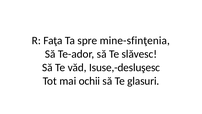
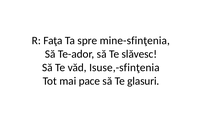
Isuse,-desluşesc: Isuse,-desluşesc -> Isuse,-sfinţenia (124, 67)
ochii: ochii -> pace (89, 81)
